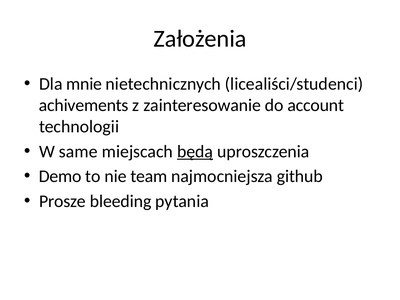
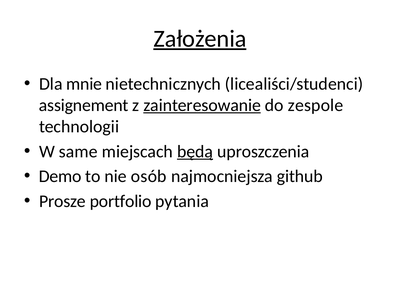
Założenia underline: none -> present (200, 39)
achivements: achivements -> assignement (84, 105)
zainteresowanie underline: none -> present (202, 105)
account: account -> zespole (316, 105)
team: team -> osób (149, 176)
bleeding: bleeding -> portfolio (121, 201)
